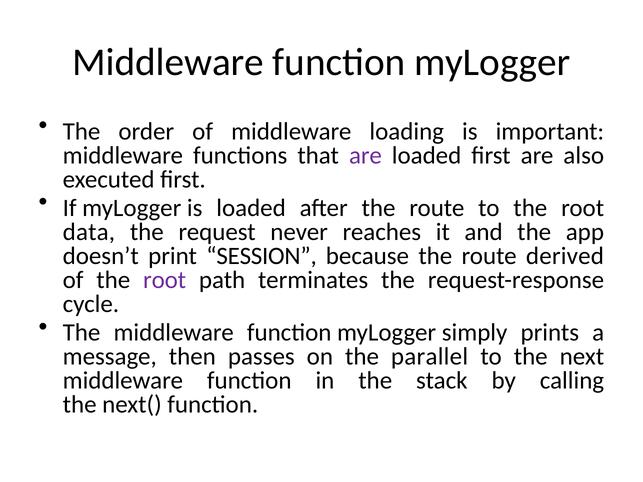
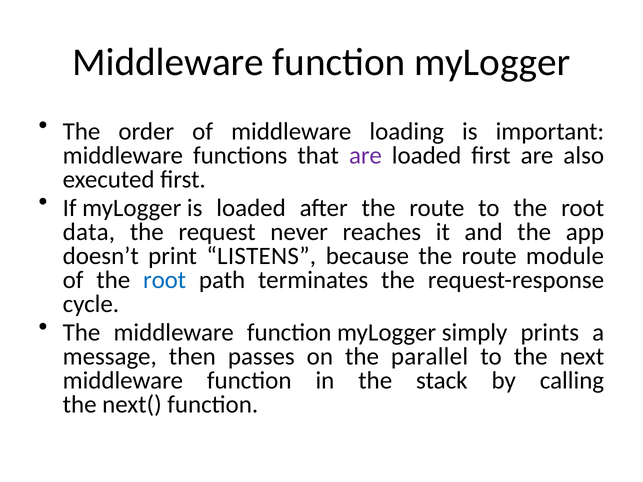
SESSION: SESSION -> LISTENS (261, 256)
derived: derived -> module (565, 256)
root colour: purple -> blue (165, 280)
